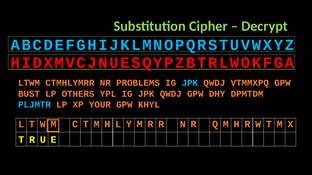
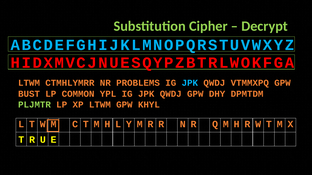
OTHERS: OTHERS -> COMMON (78, 94)
PLJMTR colour: light blue -> light green (34, 105)
XP YOUR: YOUR -> LTWM (100, 105)
